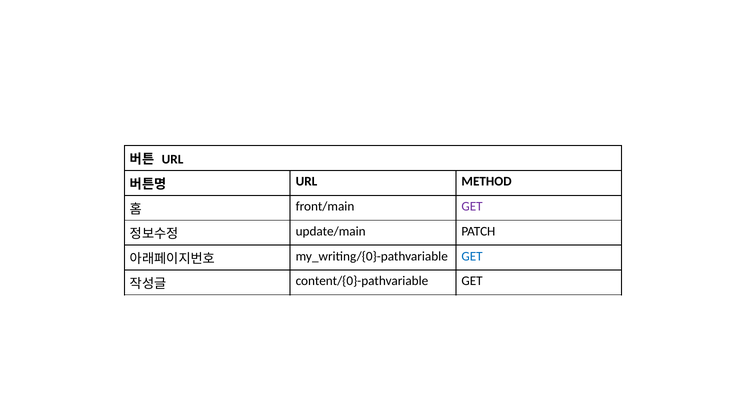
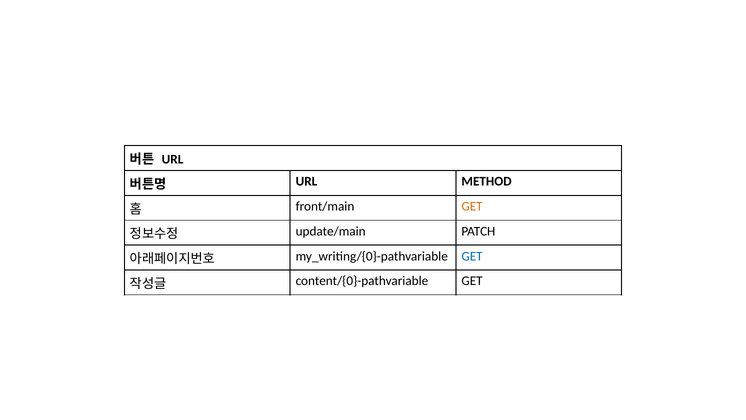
GET colour: purple -> orange (472, 206)
